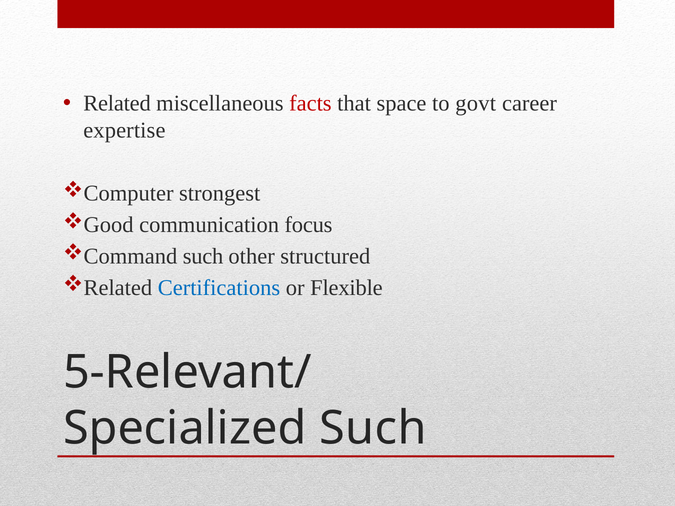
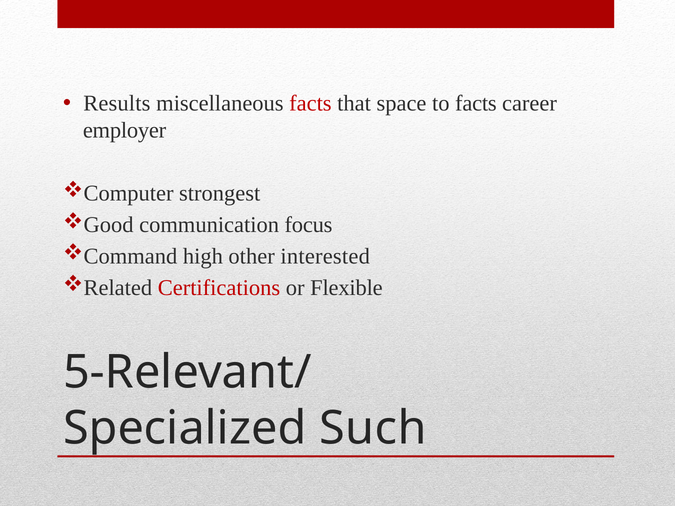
Related: Related -> Results (117, 103)
to govt: govt -> facts (476, 103)
expertise: expertise -> employer (125, 130)
such: such -> high (203, 256)
structured: structured -> interested (325, 256)
Certifications colour: blue -> red (219, 288)
